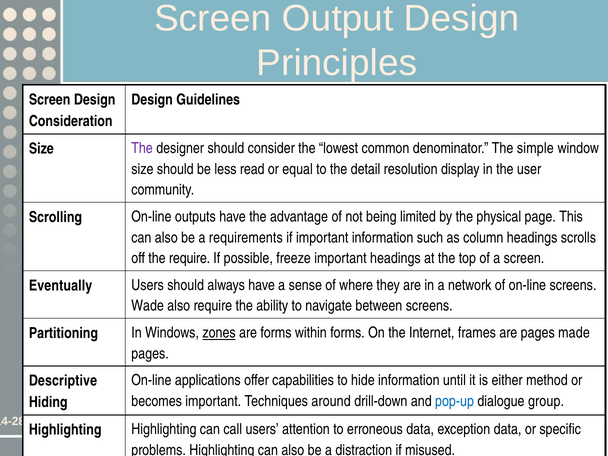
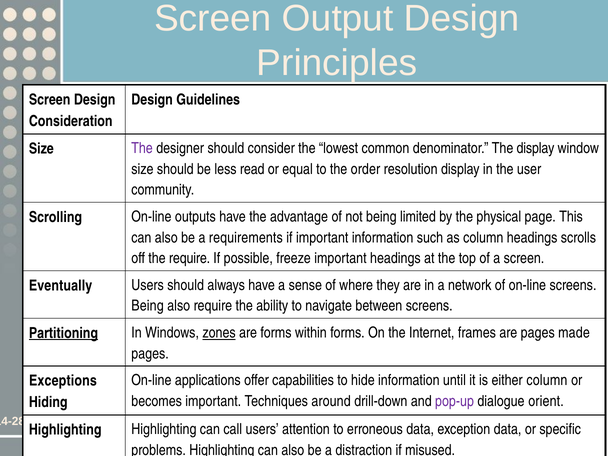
The simple: simple -> display (536, 148)
detail: detail -> order (365, 169)
Wade: Wade -> Being (148, 306)
Partitioning underline: none -> present (63, 333)
either method: method -> column (547, 380)
Descriptive: Descriptive -> Exceptions (63, 381)
pop-up colour: blue -> purple (455, 401)
group: group -> orient (546, 401)
